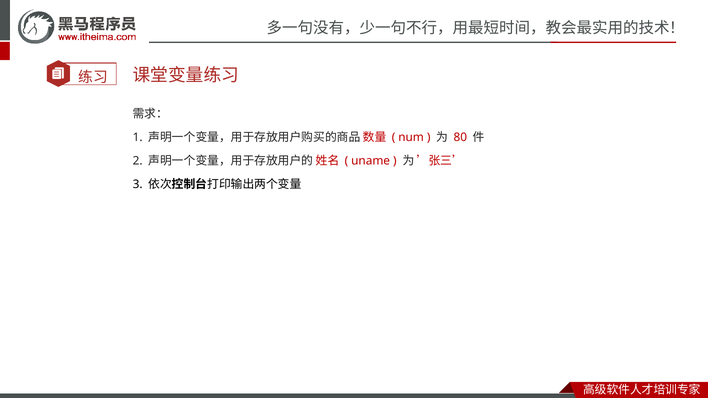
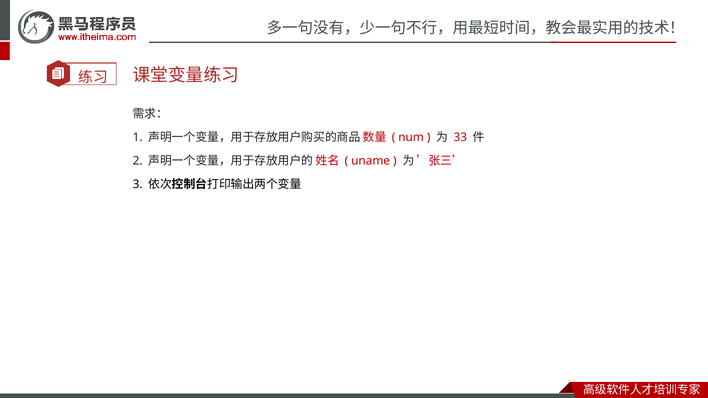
80: 80 -> 33 (460, 137)
